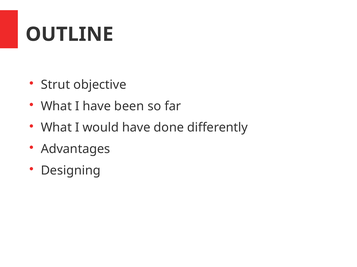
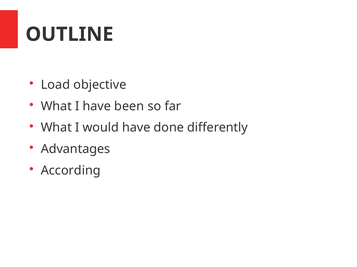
Strut: Strut -> Load (55, 85)
Designing: Designing -> According (71, 171)
